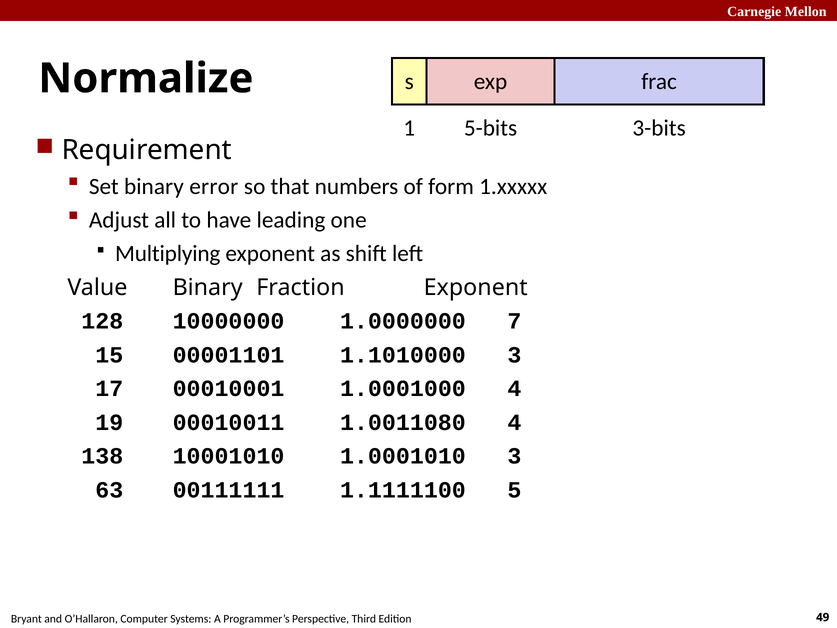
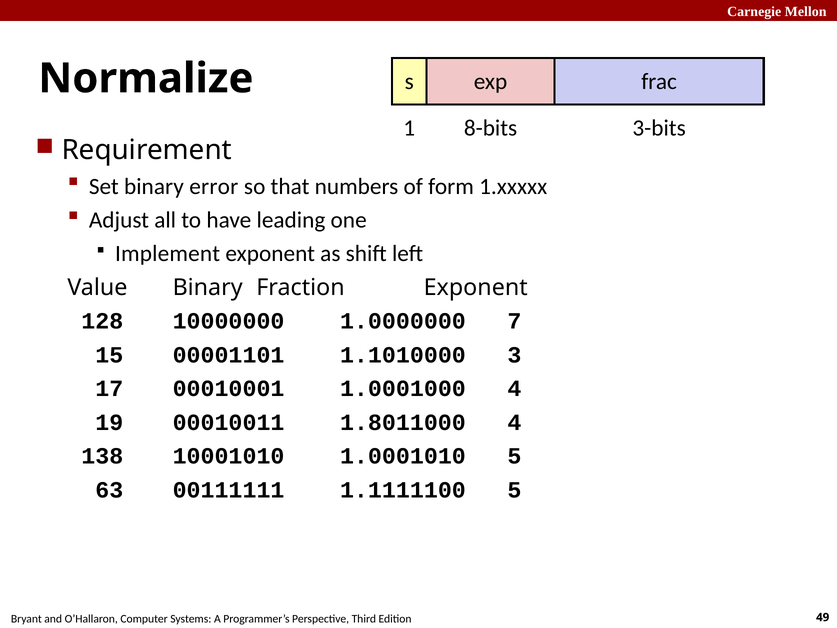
5-bits: 5-bits -> 8-bits (491, 128)
Multiplying: Multiplying -> Implement (168, 254)
1.0011080: 1.0011080 -> 1.8011000 (403, 422)
1.0001010 3: 3 -> 5 (514, 456)
